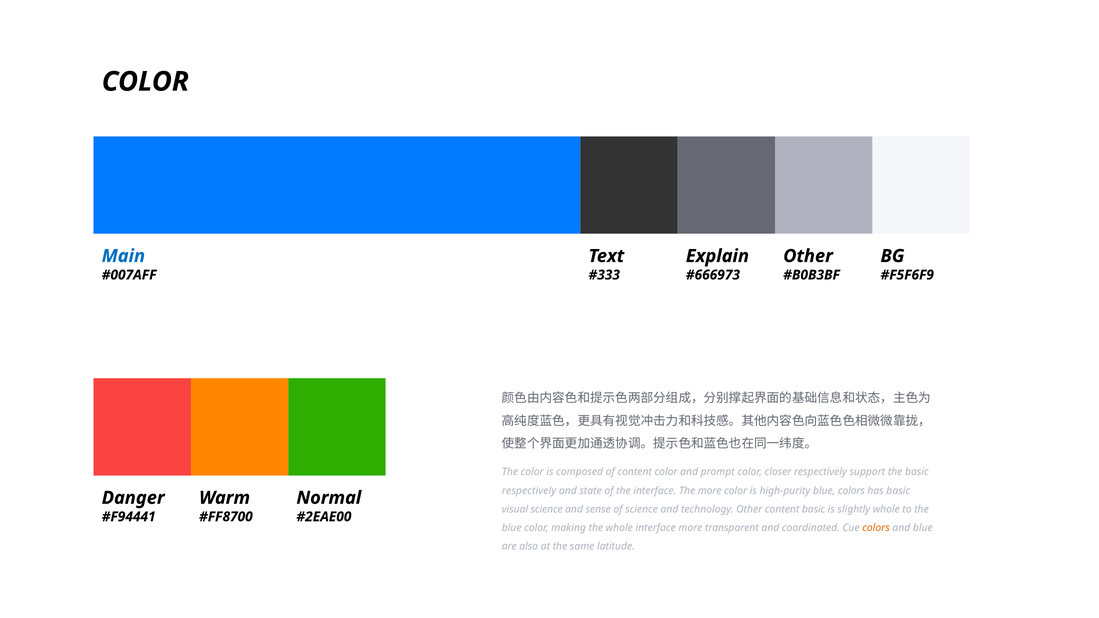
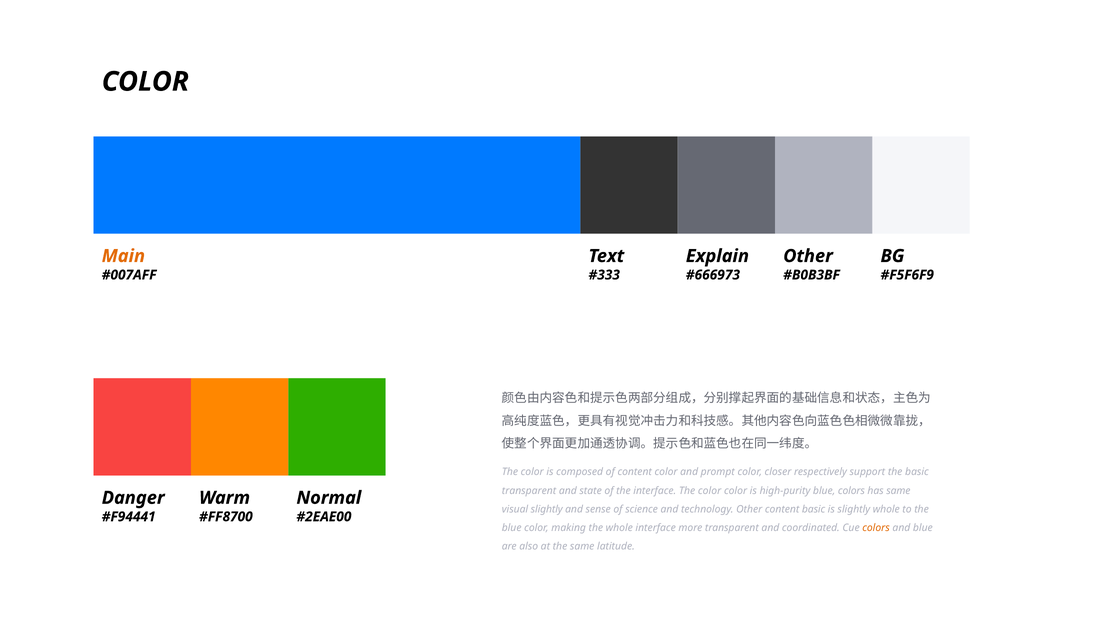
Main colour: blue -> orange (123, 256)
respectively: respectively -> transparent (529, 491)
interface The more: more -> color (710, 491)
has basic: basic -> same (898, 491)
visual science: science -> slightly (547, 509)
